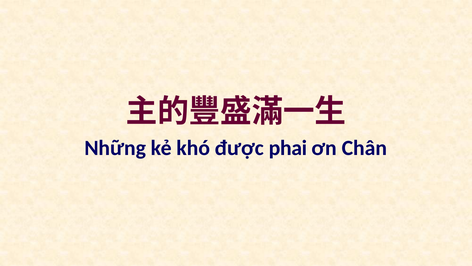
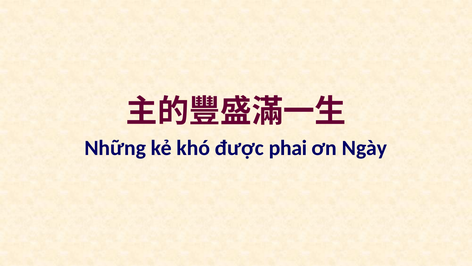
Chân: Chân -> Ngày (364, 148)
